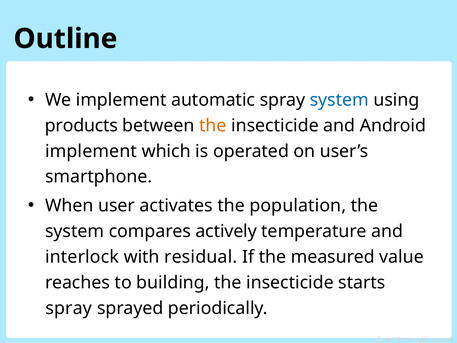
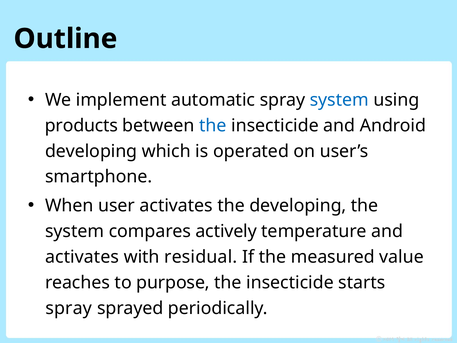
the colour: orange -> blue (213, 125)
implement: implement -> developing (91, 151)
the population: population -> developing (298, 206)
interlock: interlock -> activates (82, 257)
building: building -> purpose (173, 282)
